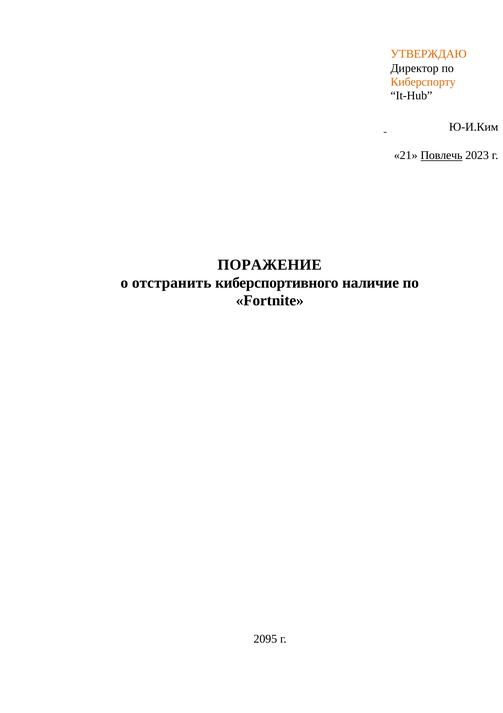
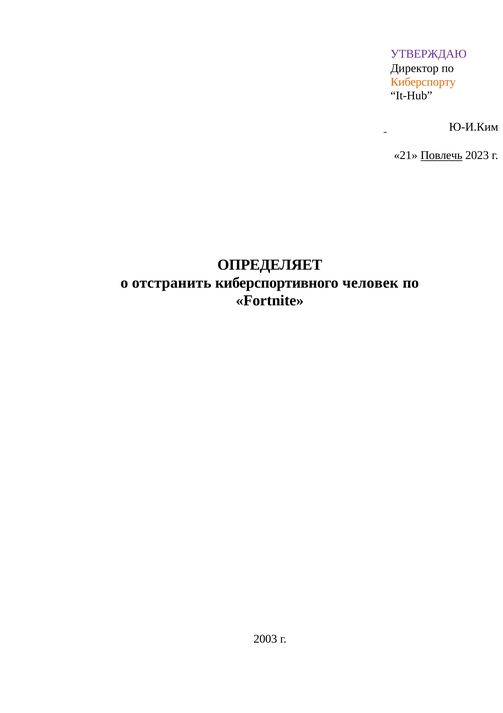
УТВЕРЖДАЮ colour: orange -> purple (429, 54)
ПОРАЖЕНИЕ: ПОРАЖЕНИЕ -> ОПРЕДЕЛЯЕТ (270, 265)
наличие: наличие -> человек (370, 283)
2095: 2095 -> 2003 (265, 639)
